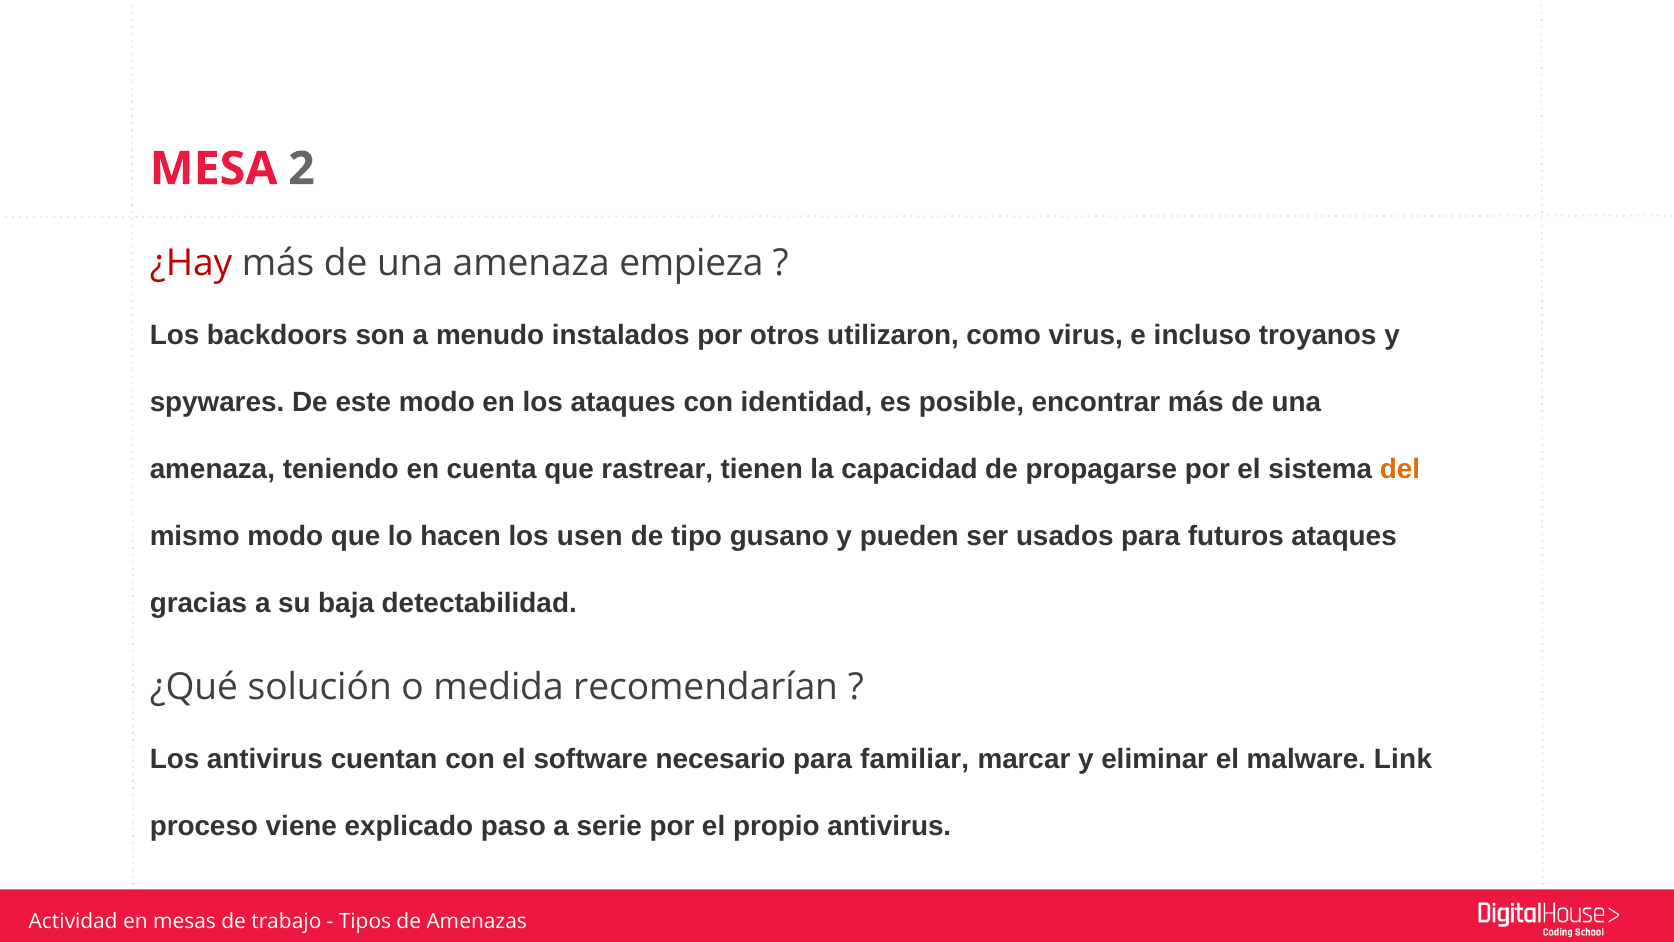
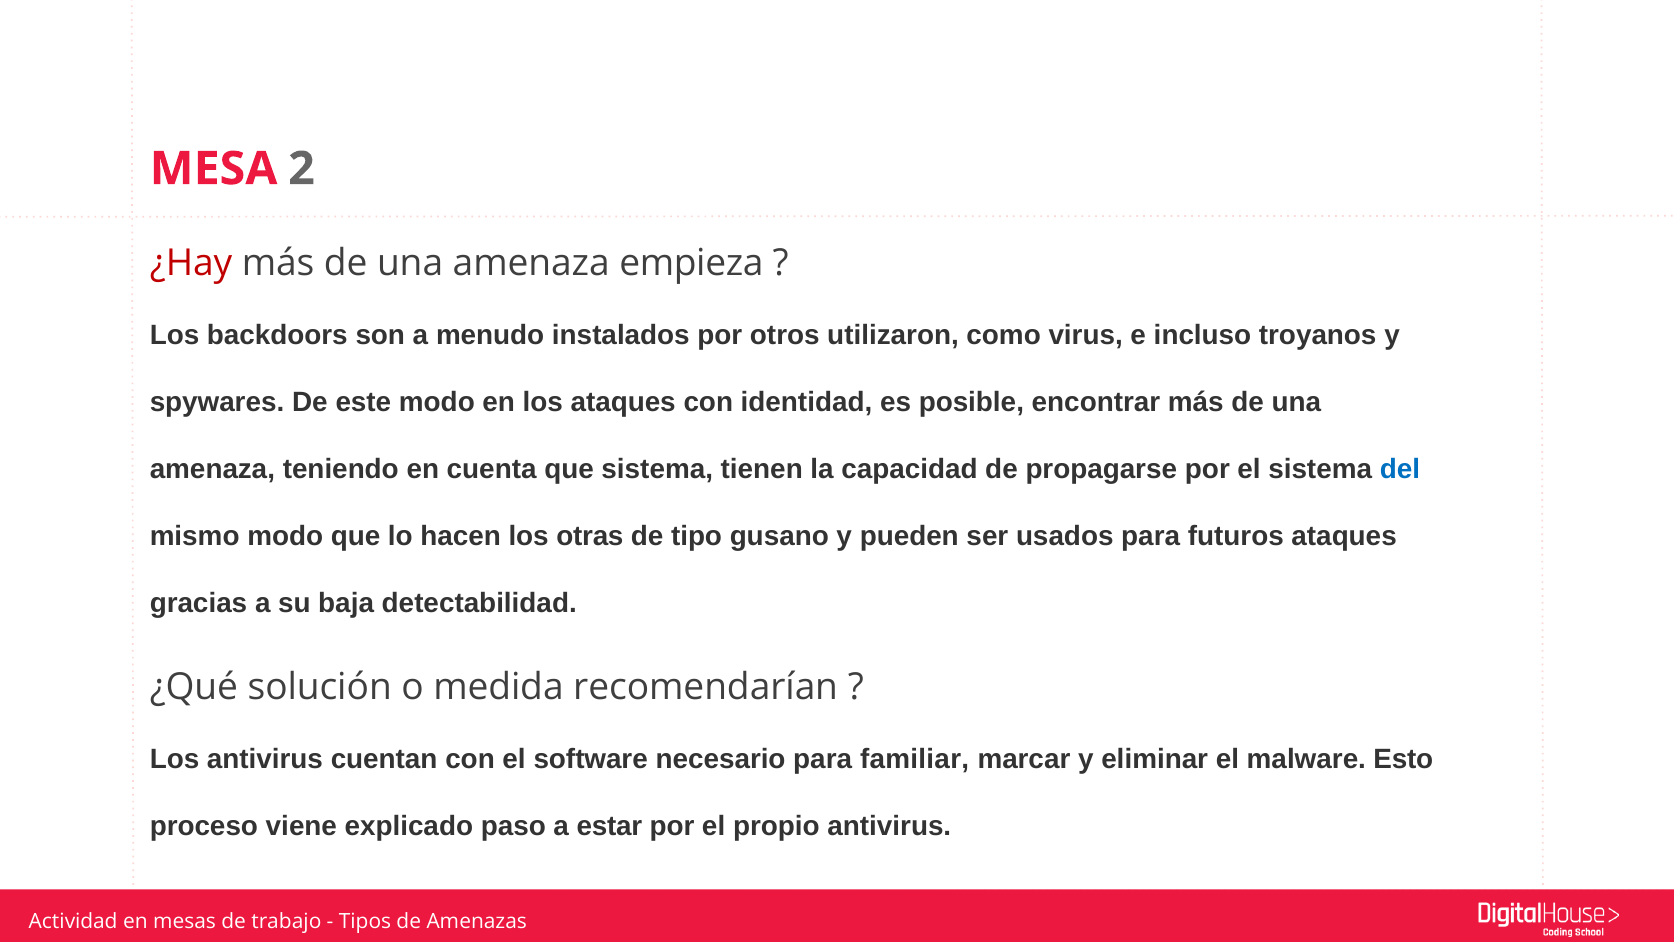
que rastrear: rastrear -> sistema (657, 469)
del colour: orange -> blue (1400, 469)
usen: usen -> otras (590, 536)
Link: Link -> Esto (1403, 759)
serie: serie -> estar (609, 826)
